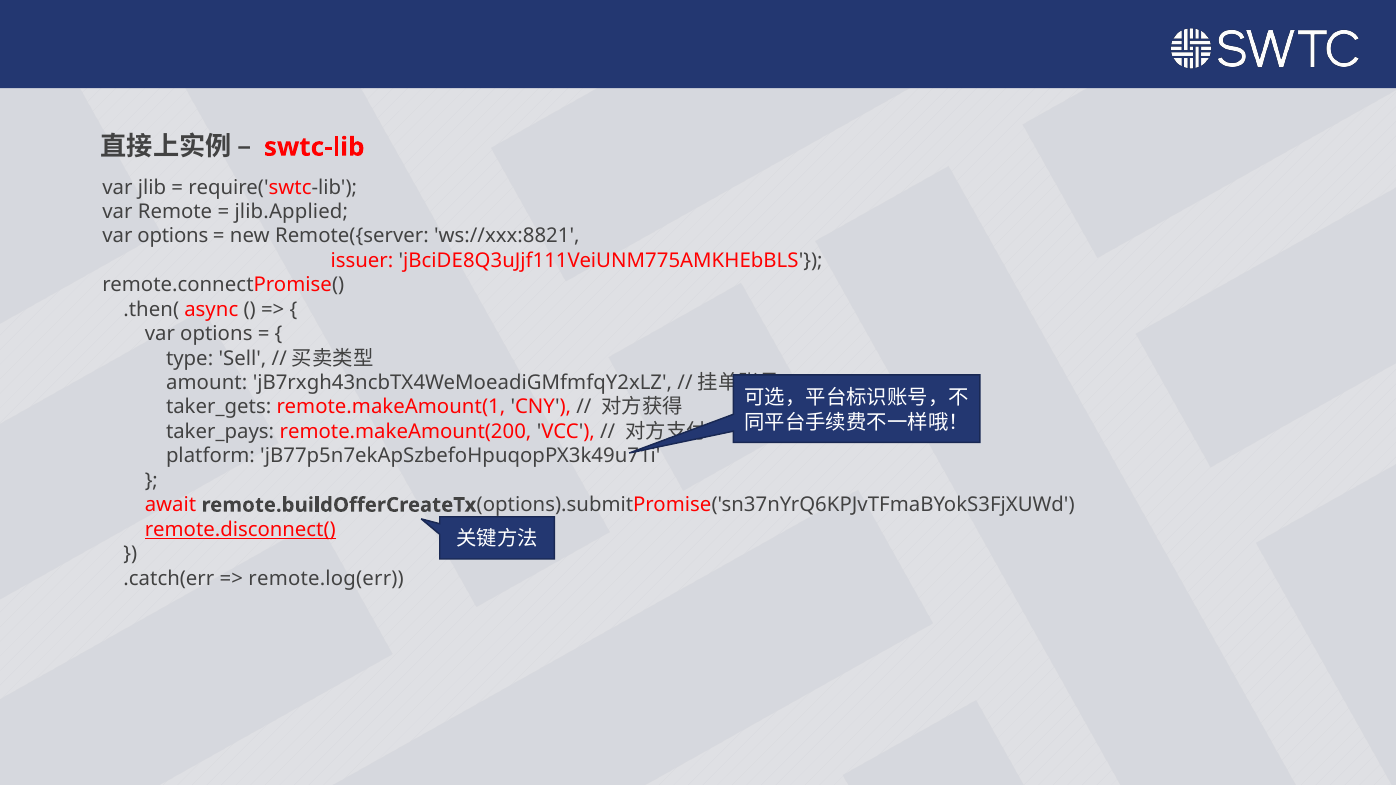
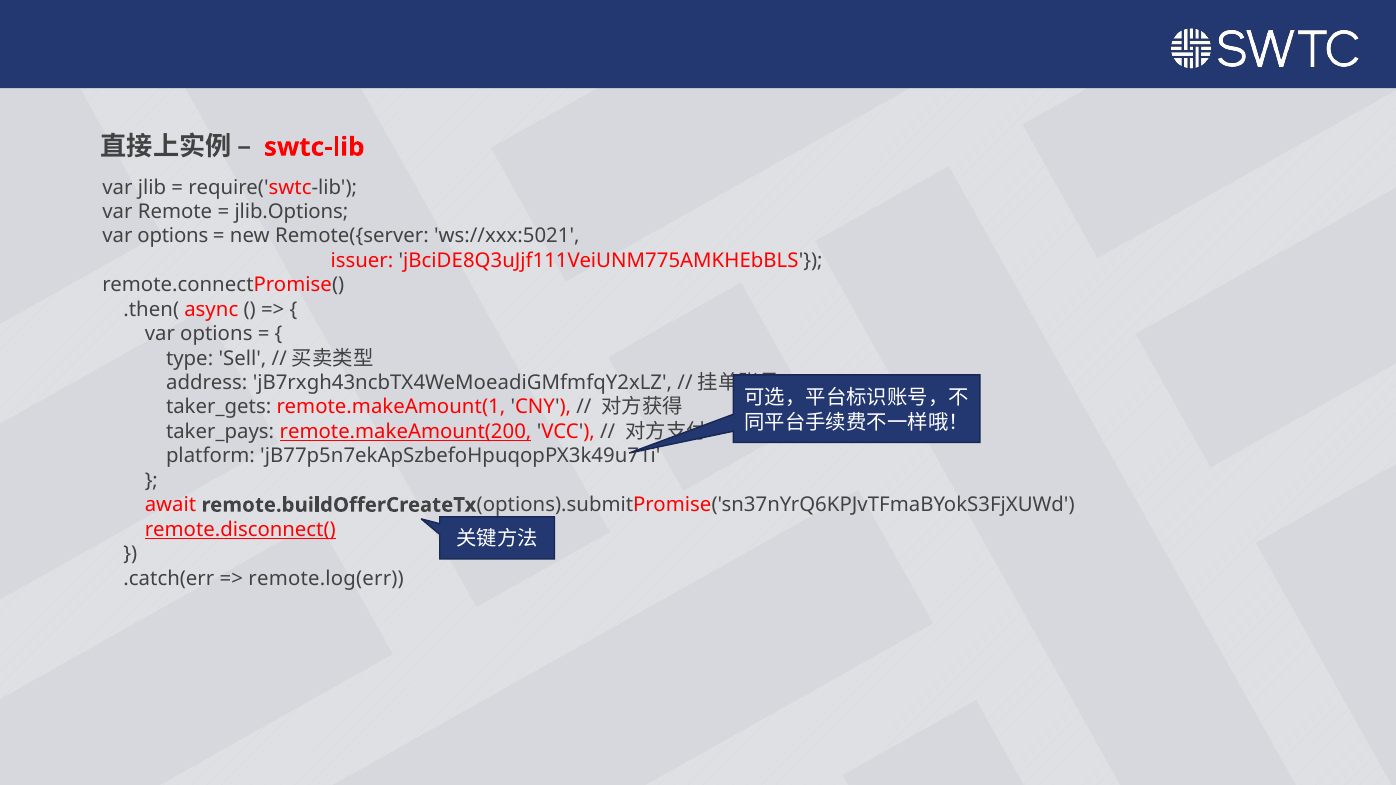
jlib.Applied: jlib.Applied -> jlib.Options (291, 212)
ws://xxx:8821: ws://xxx:8821 -> ws://xxx:5021 (507, 236)
amount: amount -> address (207, 383)
remote.makeAmount(200 underline: none -> present (406, 432)
